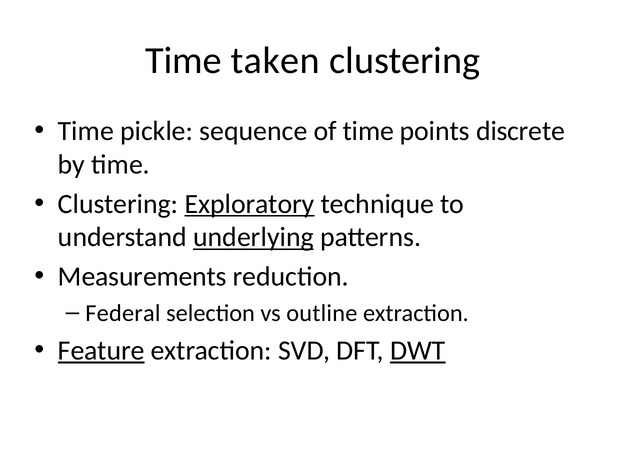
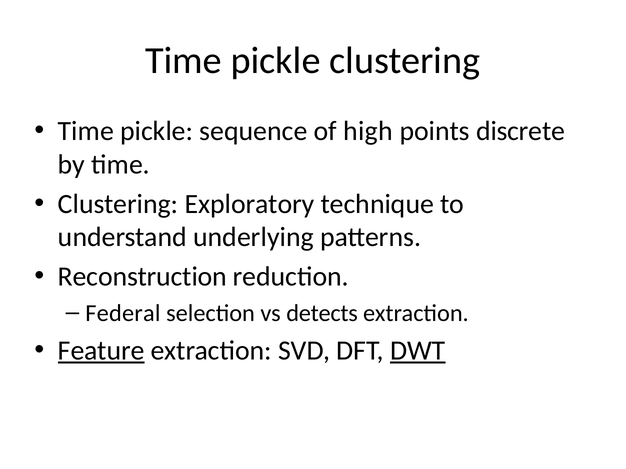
taken: taken -> pickle (276, 61)
of time: time -> high (368, 131)
Exploratory underline: present -> none (250, 204)
underlying underline: present -> none (253, 238)
Measurements: Measurements -> Reconstruction (142, 277)
outline: outline -> detects (322, 313)
